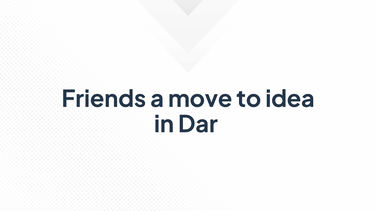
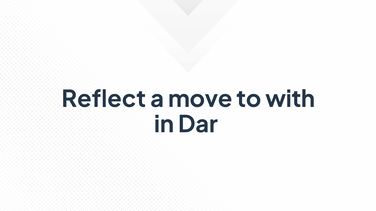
Friends: Friends -> Reflect (104, 99)
idea: idea -> with (290, 99)
